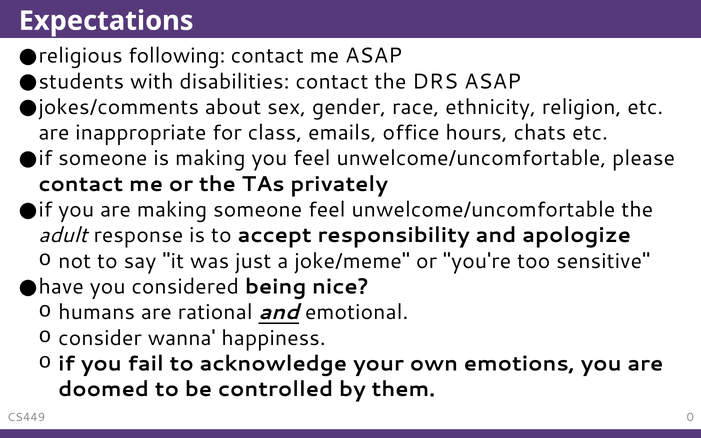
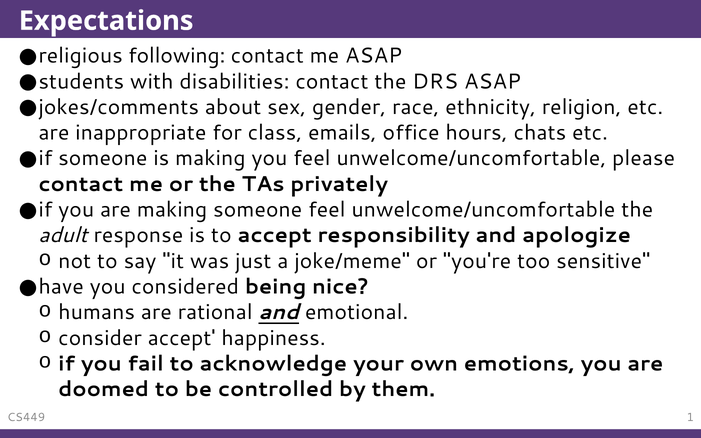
consider wanna: wanna -> accept (182, 338)
0: 0 -> 1 (690, 417)
